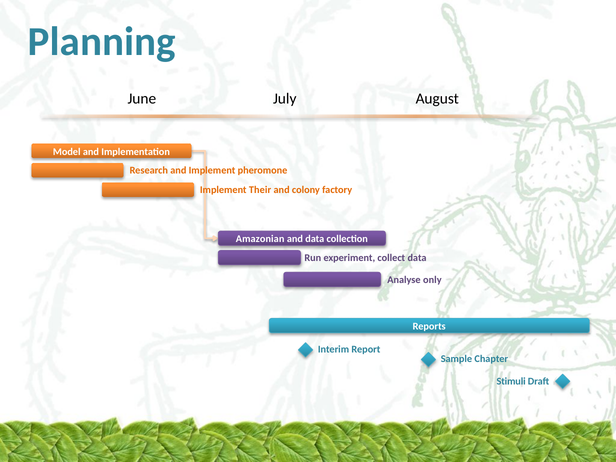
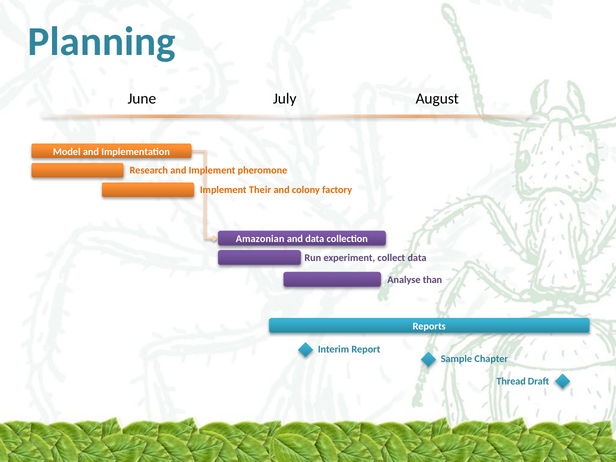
only: only -> than (432, 280)
Stimuli: Stimuli -> Thread (511, 382)
